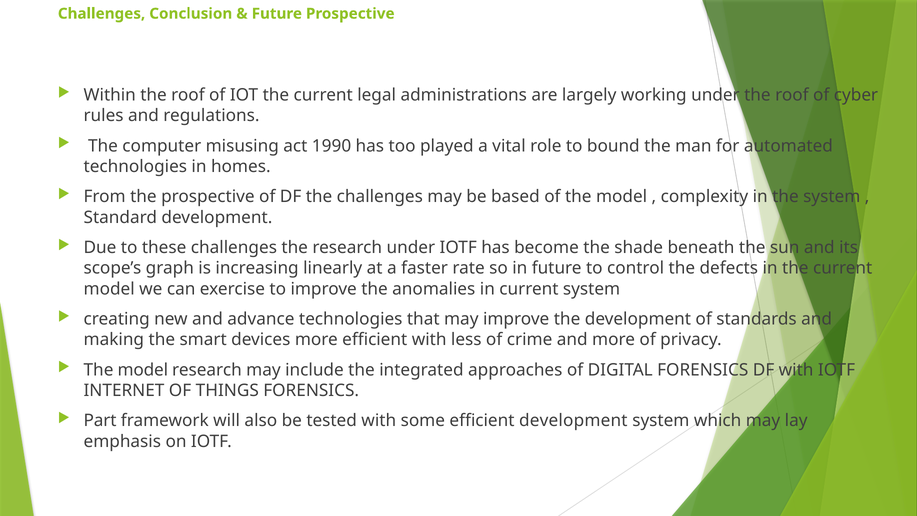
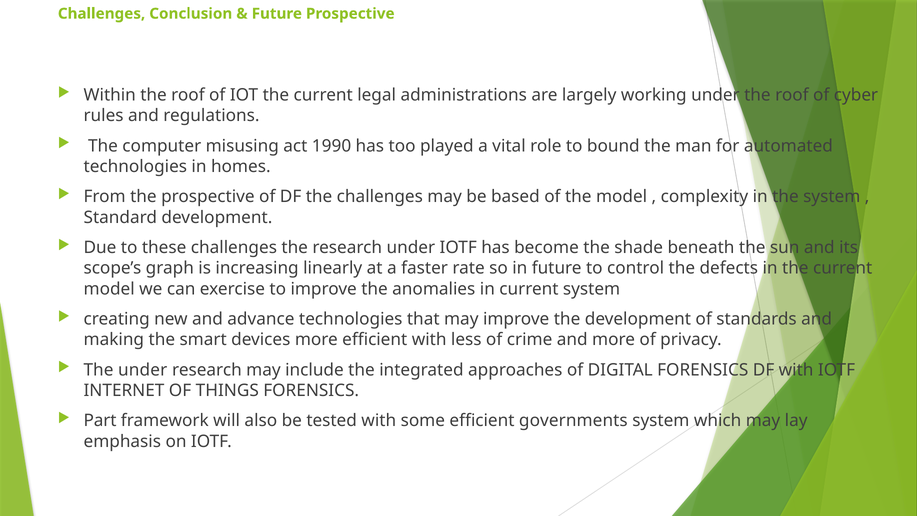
model: model -> under (143, 370)
efficient development: development -> governments (573, 421)
